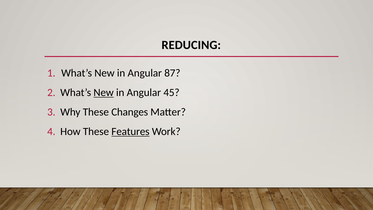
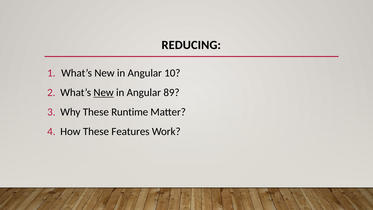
87: 87 -> 10 (172, 73)
45: 45 -> 89 (171, 92)
Changes: Changes -> Runtime (130, 112)
Features underline: present -> none (130, 131)
